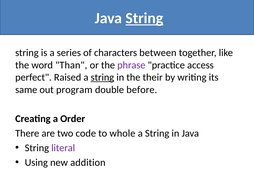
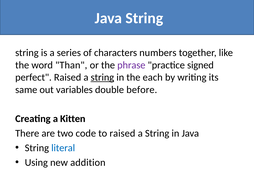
String underline: present -> none (144, 18)
between: between -> numbers (158, 53)
access: access -> signed (200, 65)
their: their -> each (153, 77)
program: program -> variables (74, 89)
Order: Order -> Kitten (73, 118)
to whole: whole -> raised (122, 133)
literal colour: purple -> blue (63, 148)
